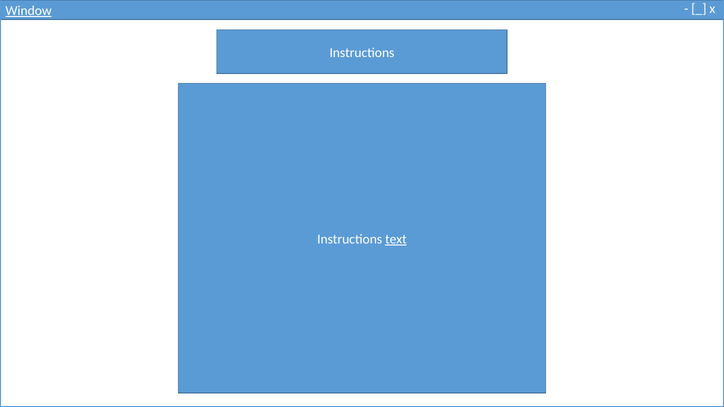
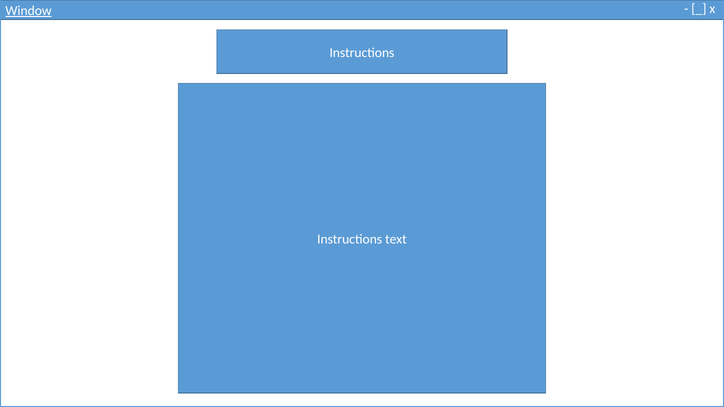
text underline: present -> none (396, 239)
